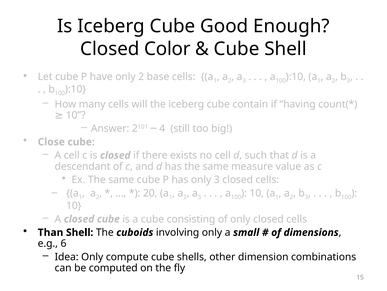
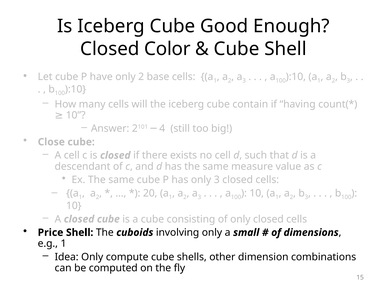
Than: Than -> Price (51, 232)
e.g 6: 6 -> 1 (63, 243)
